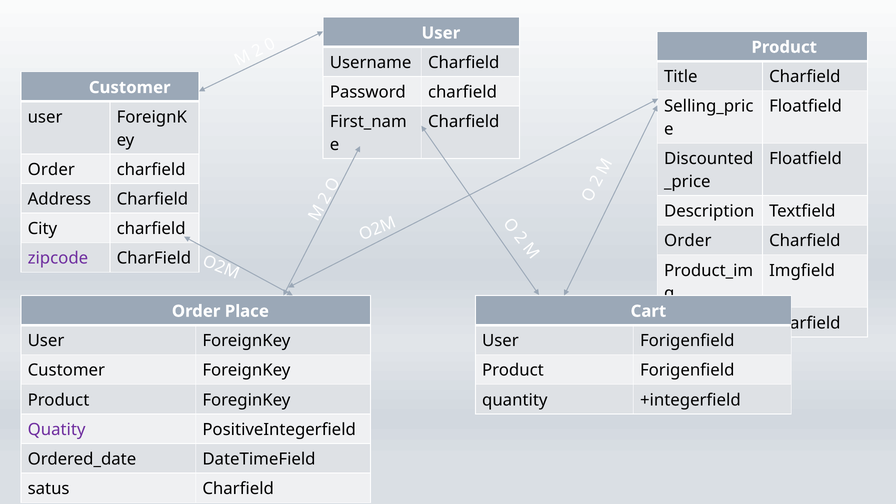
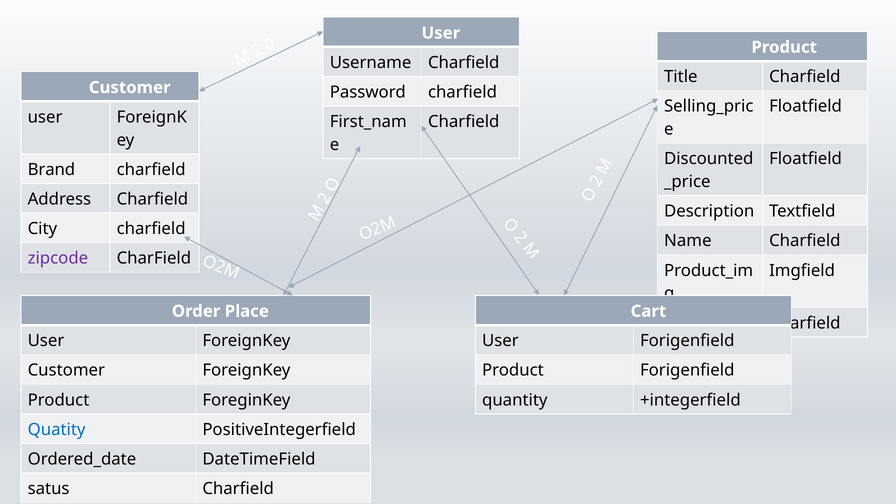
Order: Order -> Brand (51, 170)
Order: Order -> Name (688, 241)
Quatity colour: purple -> blue (57, 430)
